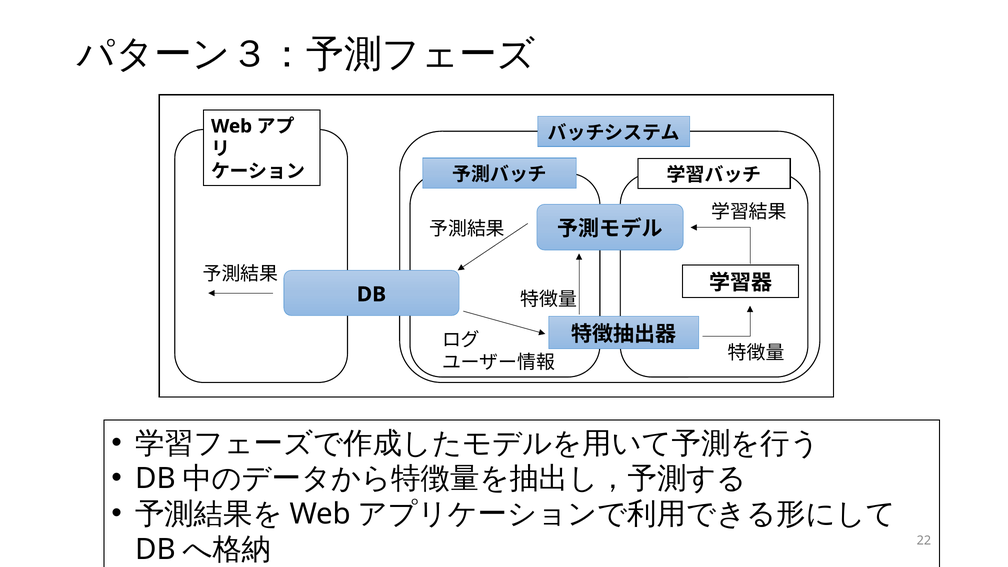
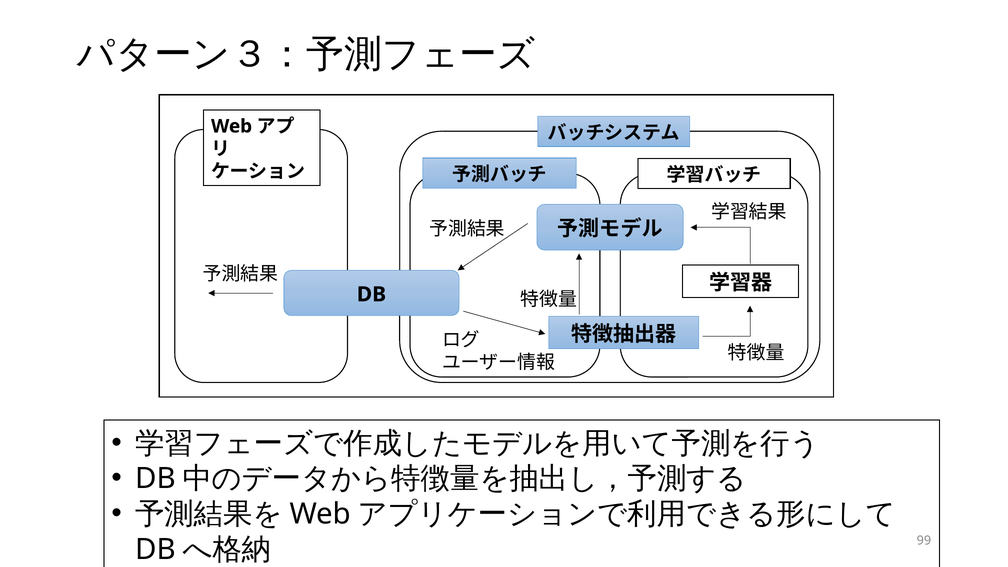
22: 22 -> 99 (924, 540)
